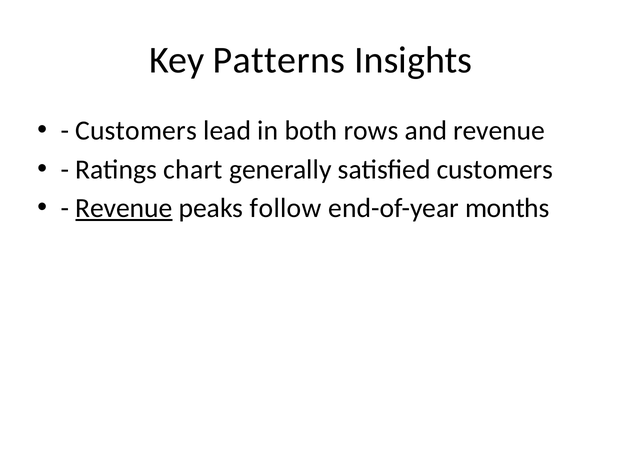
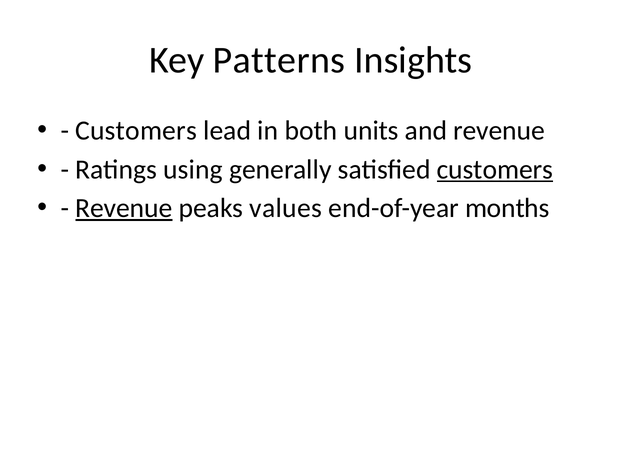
rows: rows -> units (371, 130)
chart: chart -> using (193, 169)
customers underline: none -> present (495, 169)
follow: follow -> values (286, 208)
